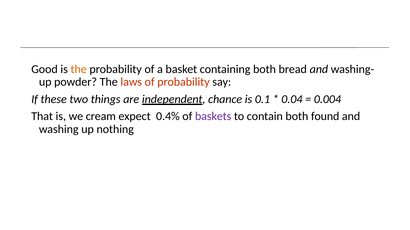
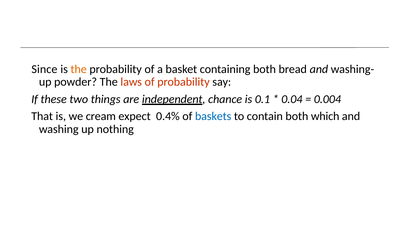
Good: Good -> Since (44, 69)
baskets colour: purple -> blue (213, 117)
found: found -> which (325, 117)
